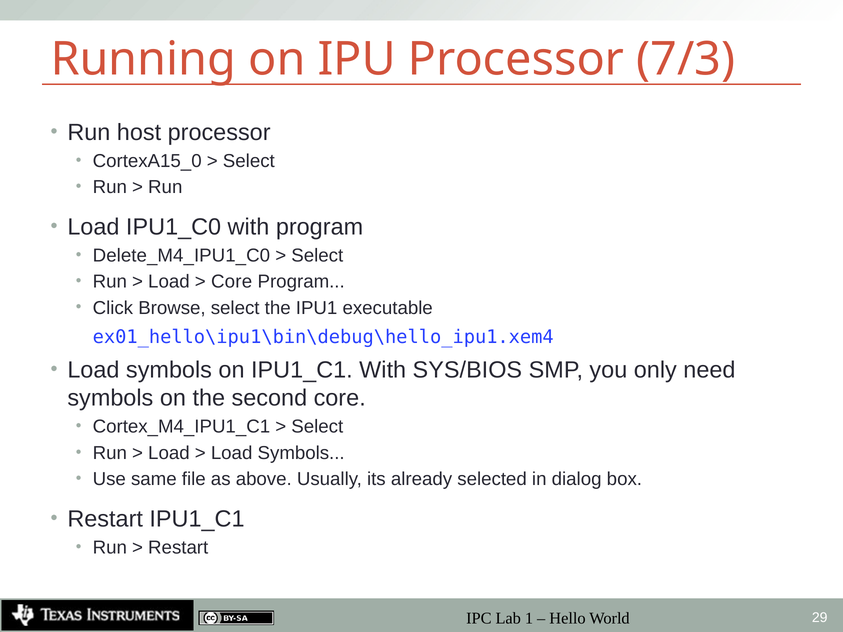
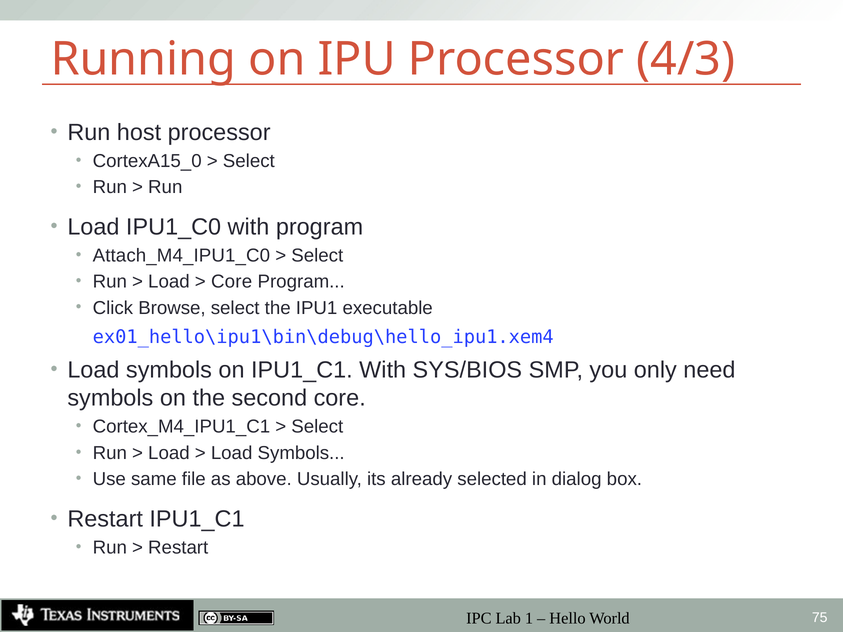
7/3: 7/3 -> 4/3 (686, 59)
Delete_M4_IPU1_C0: Delete_M4_IPU1_C0 -> Attach_M4_IPU1_C0 (181, 256)
29: 29 -> 75 (820, 618)
